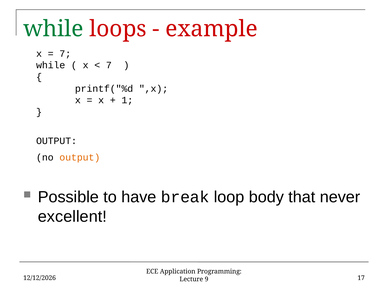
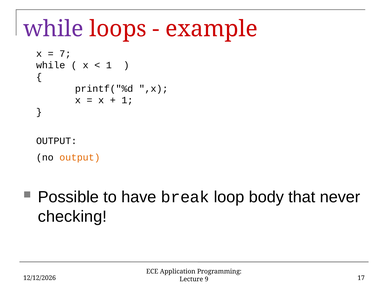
while colour: green -> purple (53, 29)
7: 7 -> 1 (109, 65)
excellent: excellent -> checking (72, 216)
